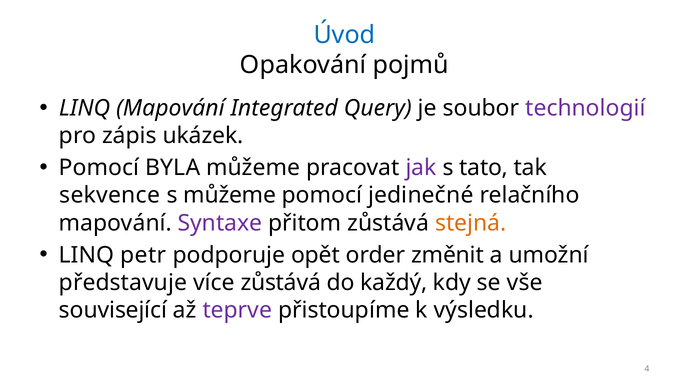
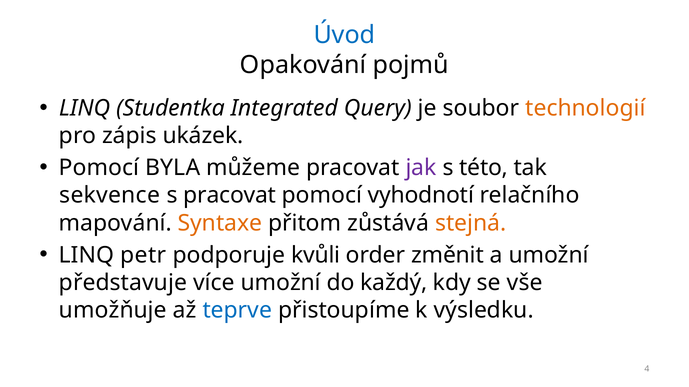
LINQ Mapování: Mapování -> Studentka (170, 108)
technologií colour: purple -> orange (585, 108)
tato: tato -> této (484, 168)
s můžeme: můžeme -> pracovat (230, 196)
jedinečné: jedinečné -> vyhodnotí (421, 196)
Syntaxe colour: purple -> orange (220, 223)
opět: opět -> kvůli (316, 255)
více zůstává: zůstává -> umožní (281, 283)
související: související -> umožňuje (113, 311)
teprve colour: purple -> blue (237, 311)
